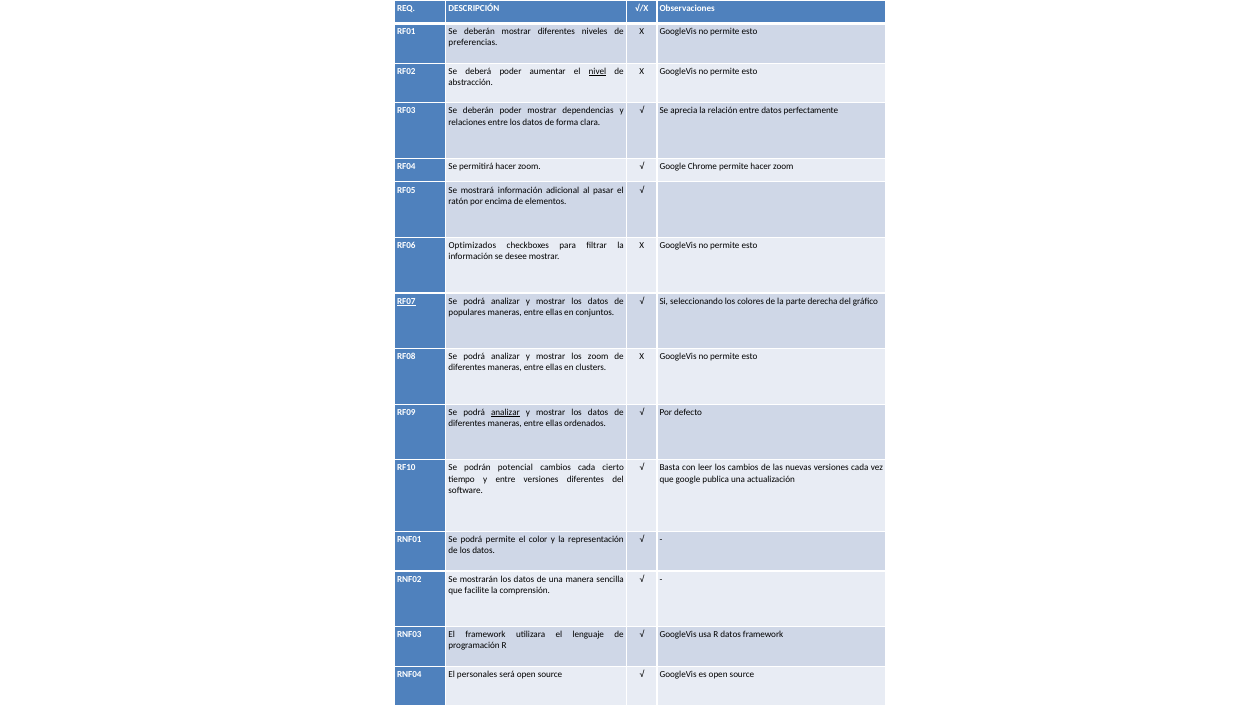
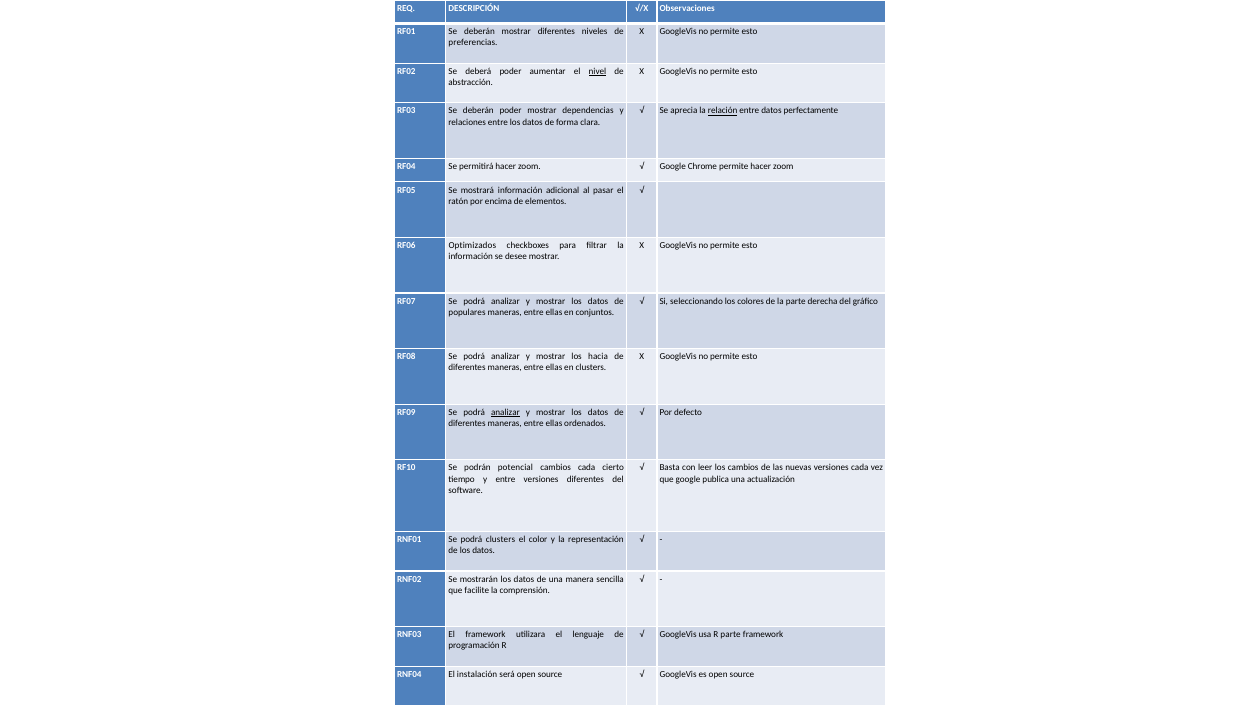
relación underline: none -> present (723, 111)
RF07 underline: present -> none (406, 301)
los zoom: zoom -> hacia (598, 356)
podrá permite: permite -> clusters (501, 539)
R datos: datos -> parte (731, 634)
personales: personales -> instalación (477, 674)
